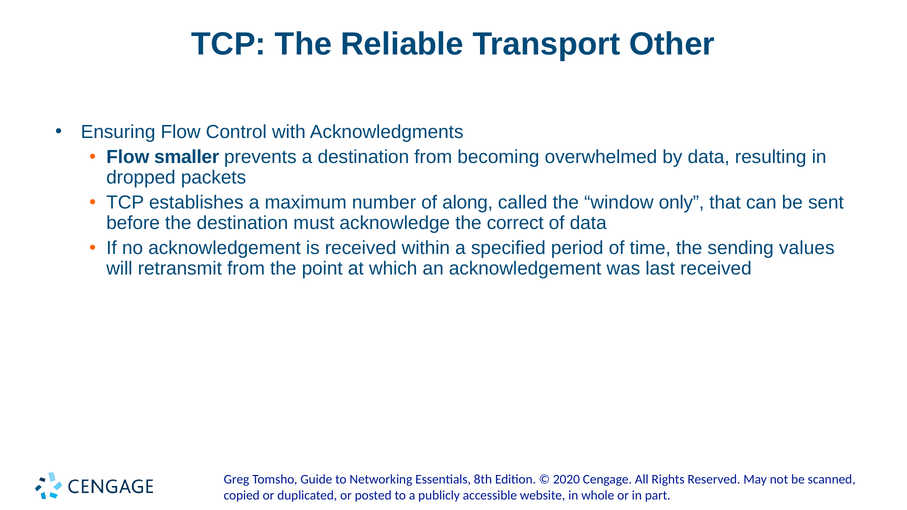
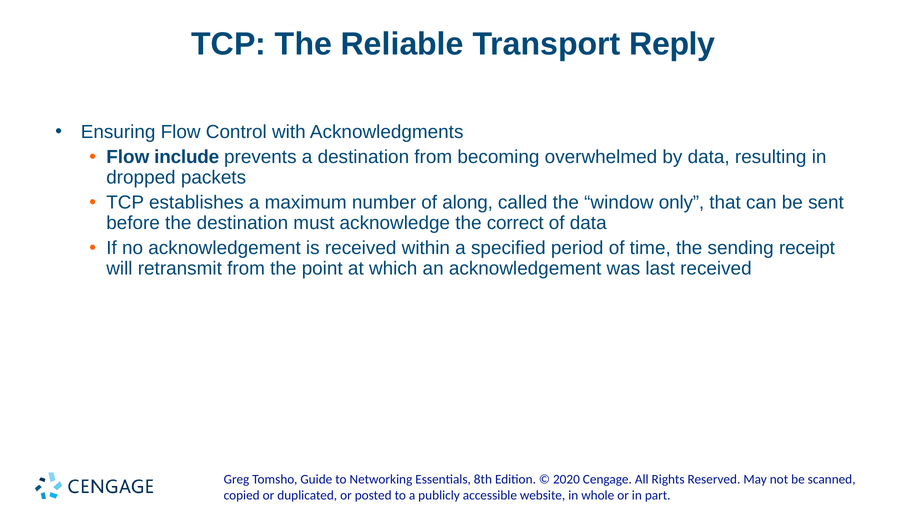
Other: Other -> Reply (672, 44)
smaller: smaller -> include (187, 157)
values: values -> receipt (807, 248)
